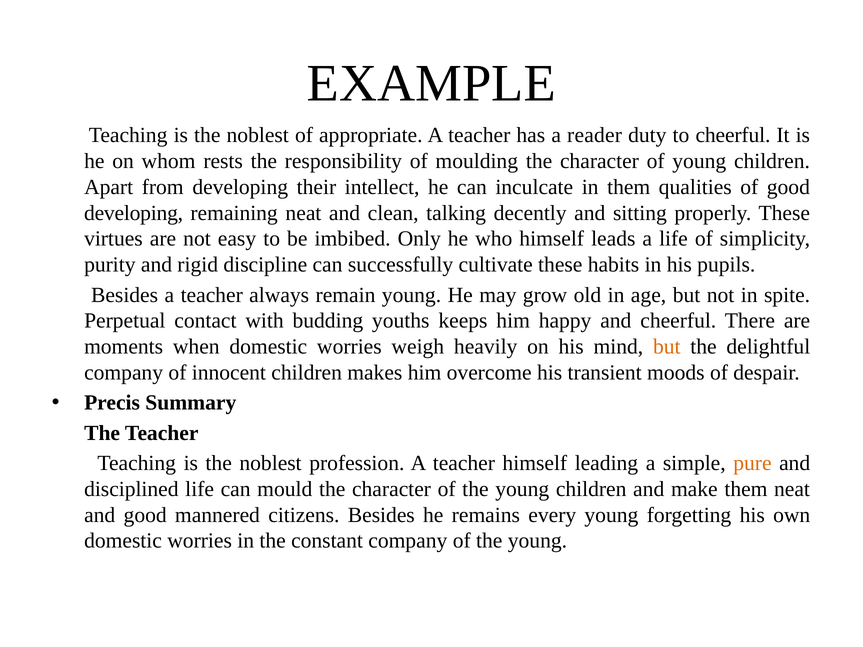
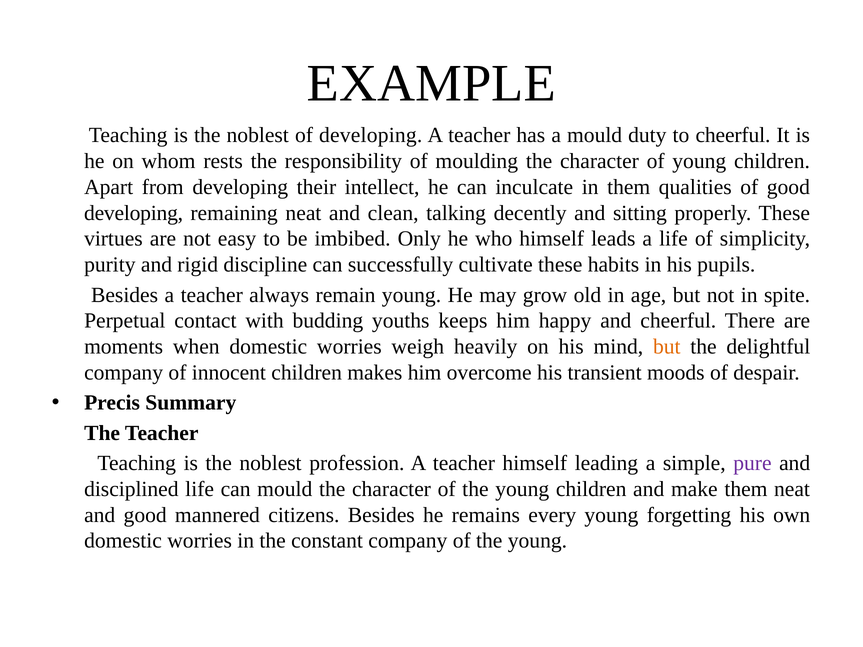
of appropriate: appropriate -> developing (371, 135)
a reader: reader -> mould (595, 135)
pure colour: orange -> purple (752, 463)
